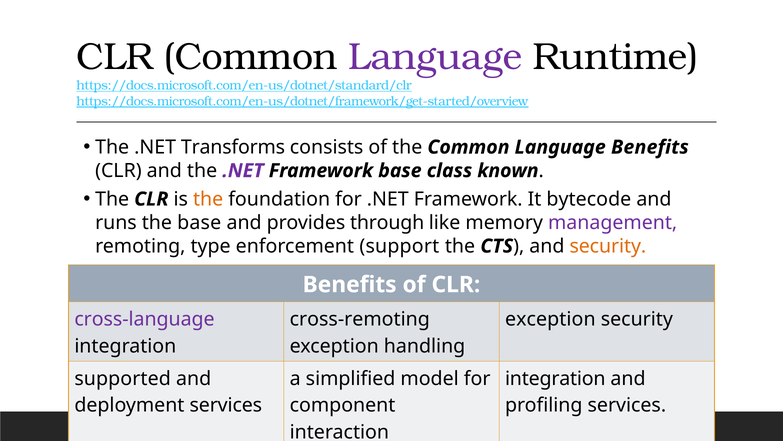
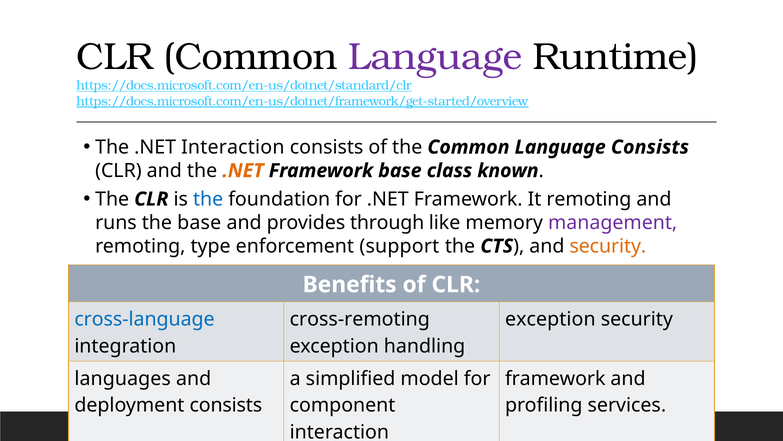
.NET Transforms: Transforms -> Interaction (233, 147)
Language Benefits: Benefits -> Consists (650, 147)
.NET colour: purple -> orange (243, 170)
the colour: orange -> blue (208, 199)
It bytecode: bytecode -> remoting (589, 199)
cross-language colour: purple -> blue (145, 319)
supported: supported -> languages (123, 378)
integration: integration -> framework (555, 378)
deployment services: services -> consists (226, 405)
